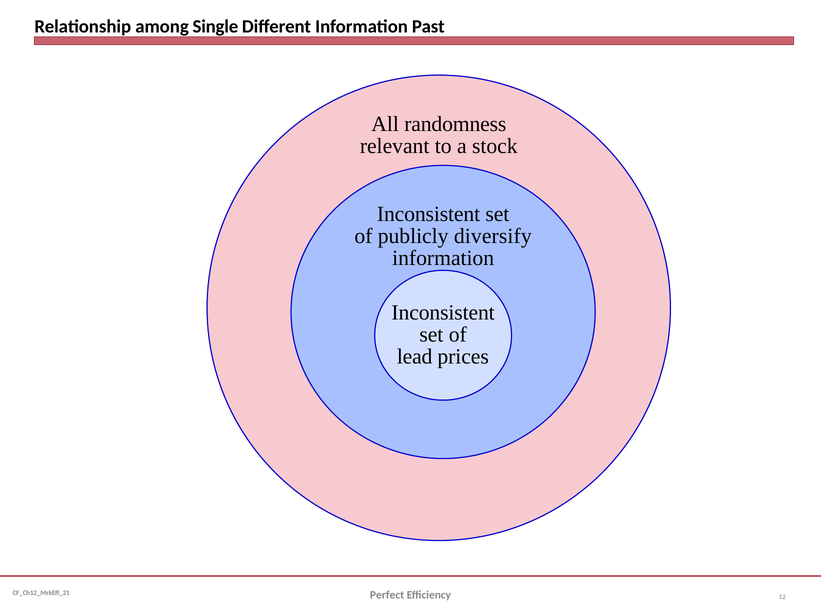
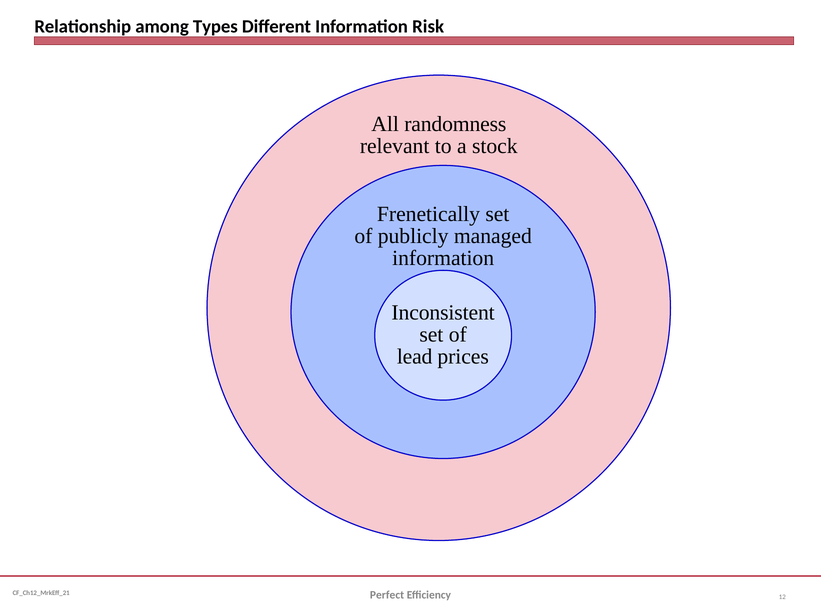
Single: Single -> Types (215, 27)
Past: Past -> Risk (428, 27)
Inconsistent: Inconsistent -> Frenetically (428, 214)
diversify: diversify -> managed (493, 236)
